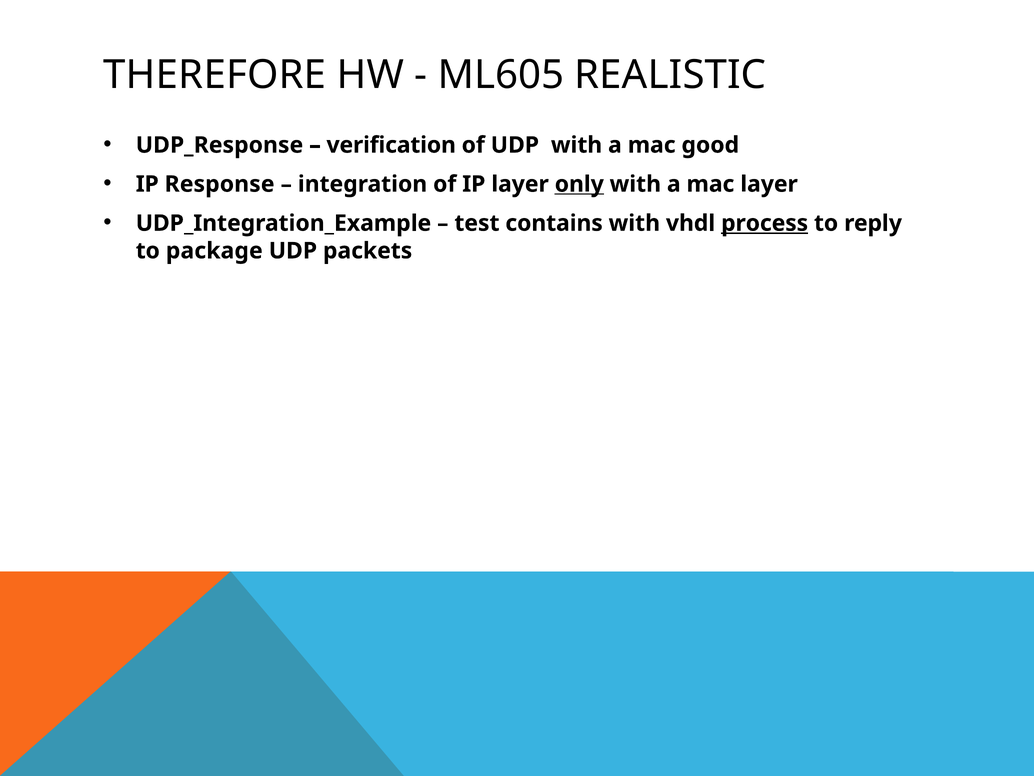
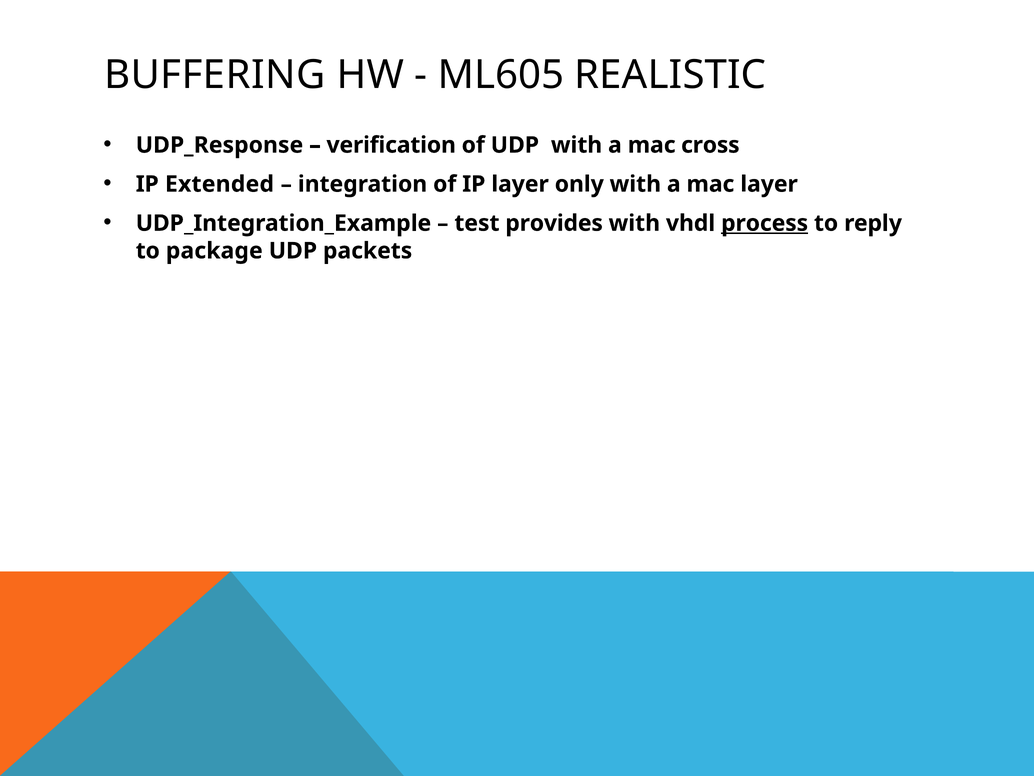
THEREFORE: THEREFORE -> BUFFERING (215, 75)
good: good -> cross (710, 145)
Response: Response -> Extended (219, 184)
only underline: present -> none (579, 184)
contains: contains -> provides (554, 223)
